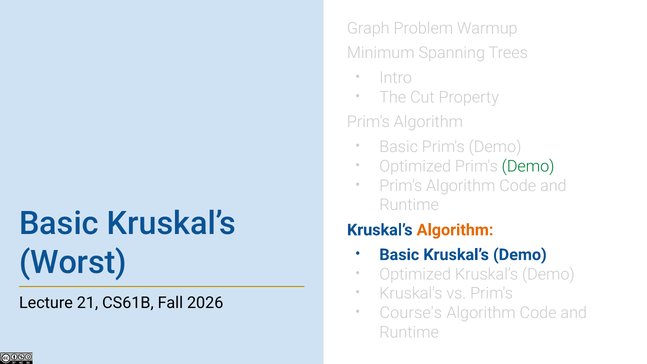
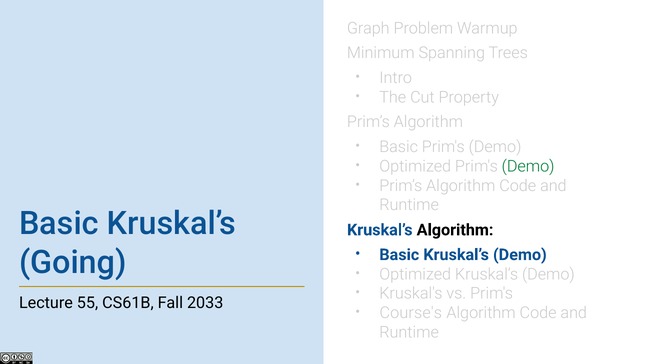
Algorithm colour: orange -> black (455, 230)
Worst: Worst -> Going (73, 262)
21: 21 -> 55 (88, 303)
2026: 2026 -> 2033 (205, 303)
